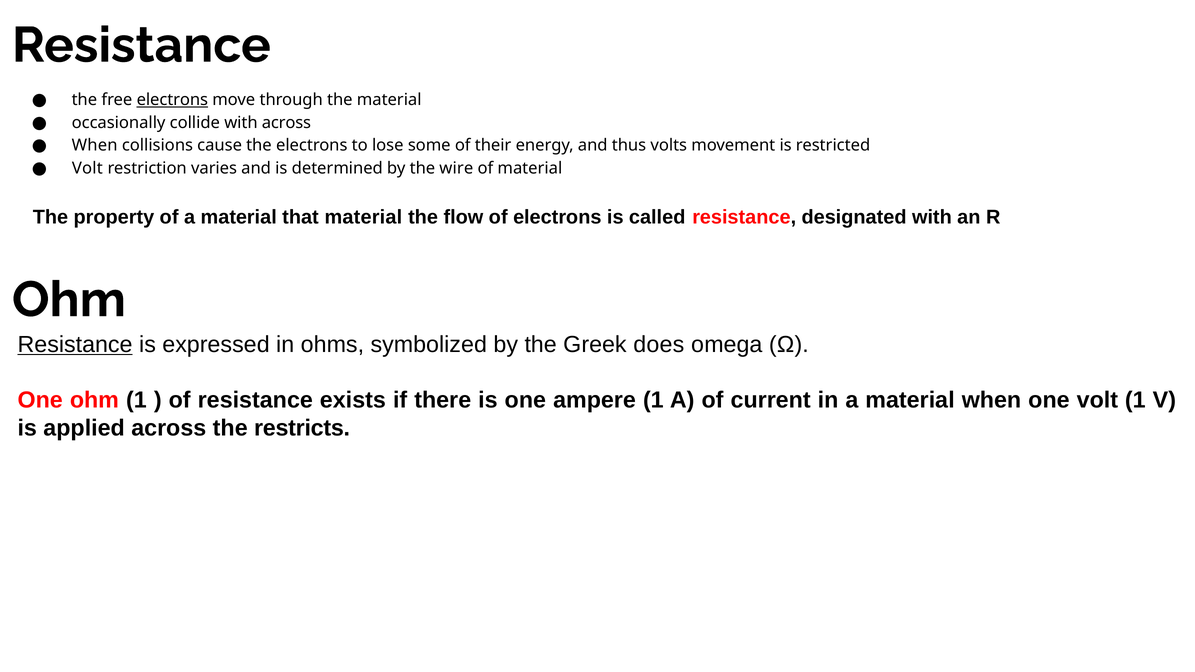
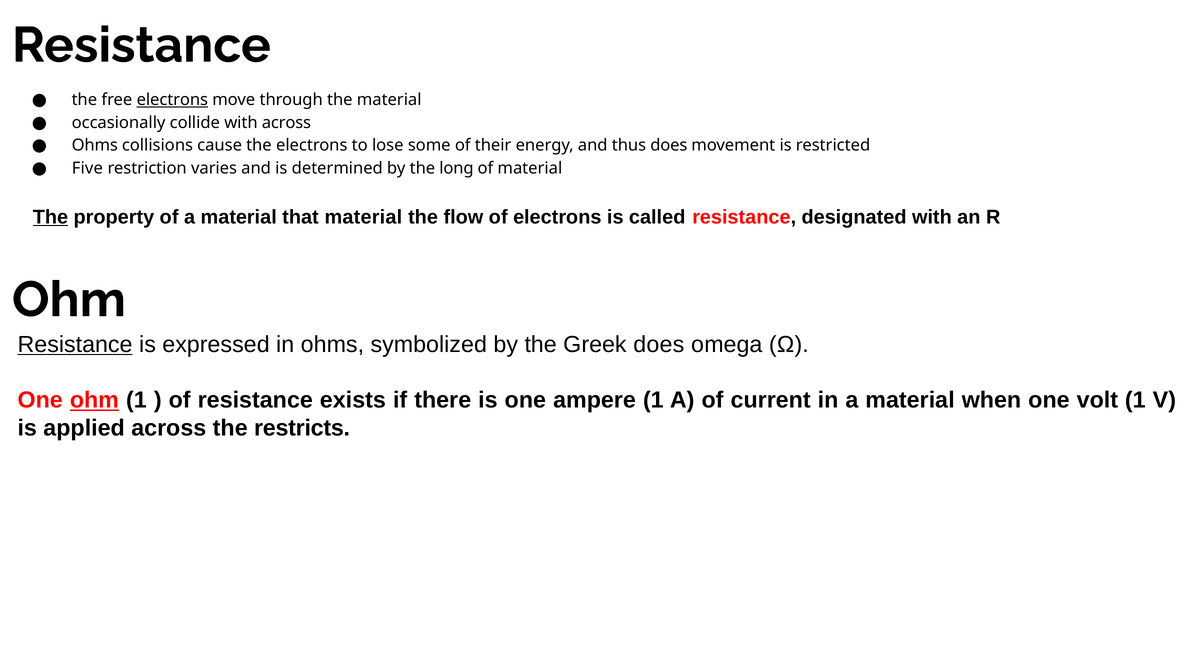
When: When -> Ohms (95, 145)
thus volts: volts -> does (669, 145)
Volt: Volt -> Five (87, 168)
wire: wire -> long (456, 168)
The underline: none -> present (50, 217)
ohm underline: none -> present (94, 400)
